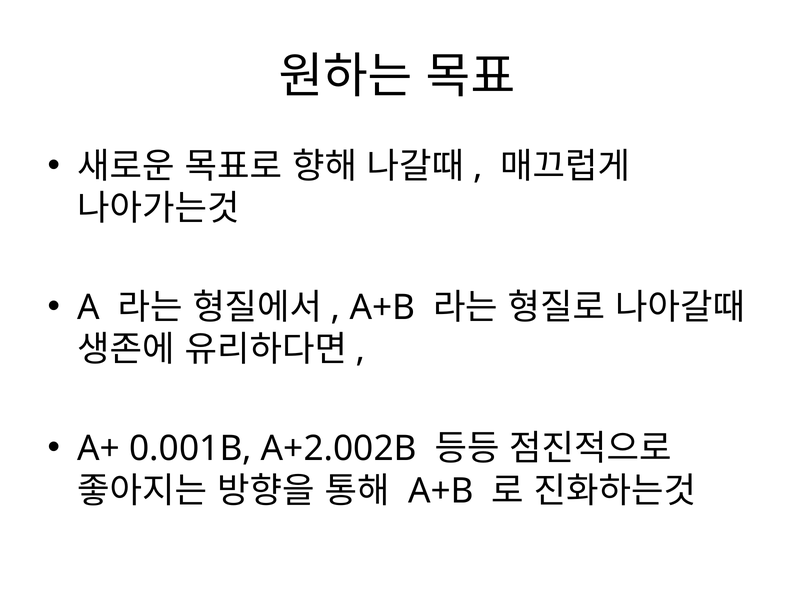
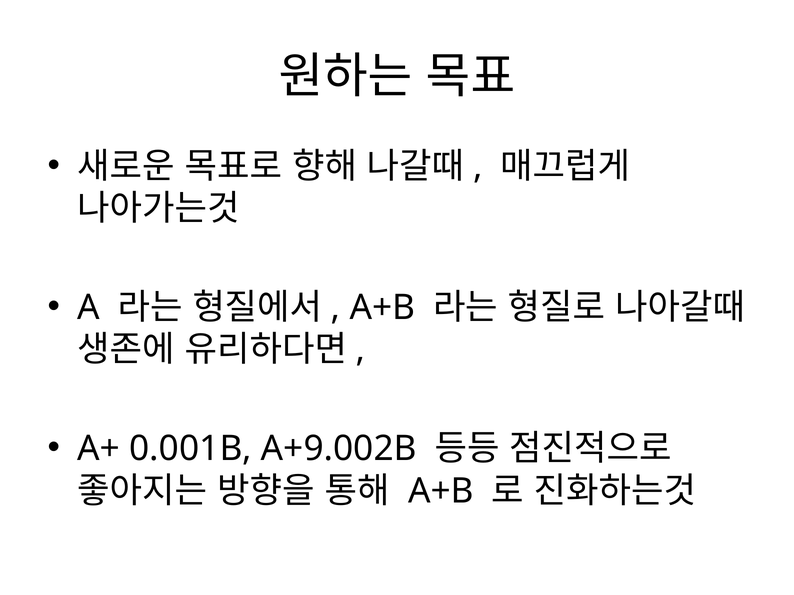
A+2.002B: A+2.002B -> A+9.002B (339, 449)
